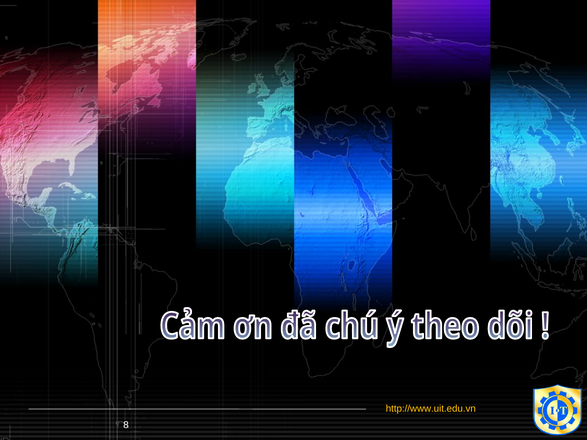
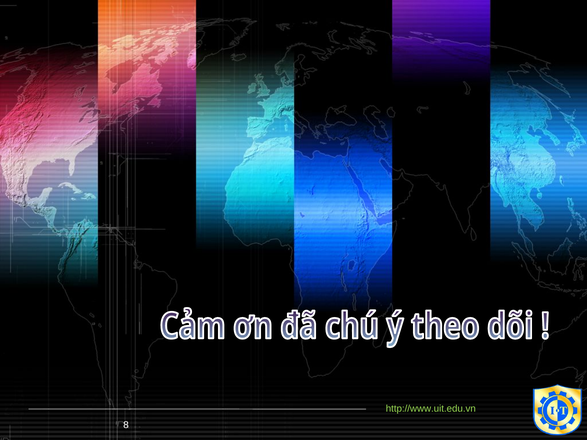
http://www.uit.edu.vn colour: yellow -> light green (431, 409)
